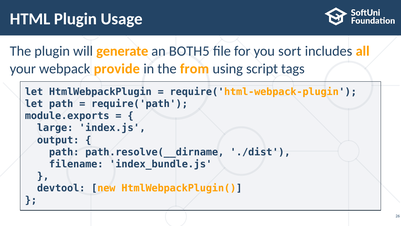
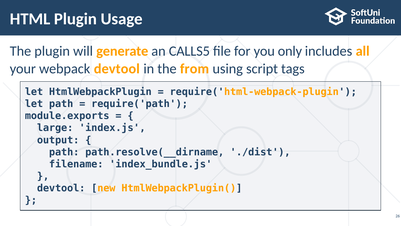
BOTH5: BOTH5 -> CALLS5 (189, 51)
sort: sort -> only (290, 51)
webpack provide: provide -> devtool (117, 69)
